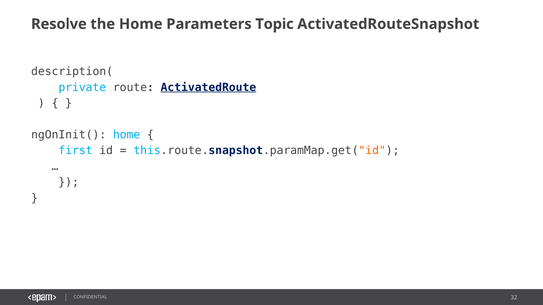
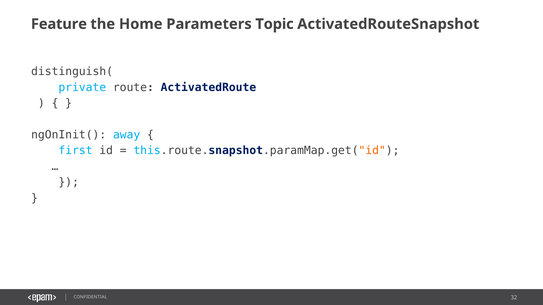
Resolve: Resolve -> Feature (59, 24)
description(: description( -> distinguish( (72, 72)
ActivatedRoute underline: present -> none (208, 87)
ngOnInit( home: home -> away (127, 135)
